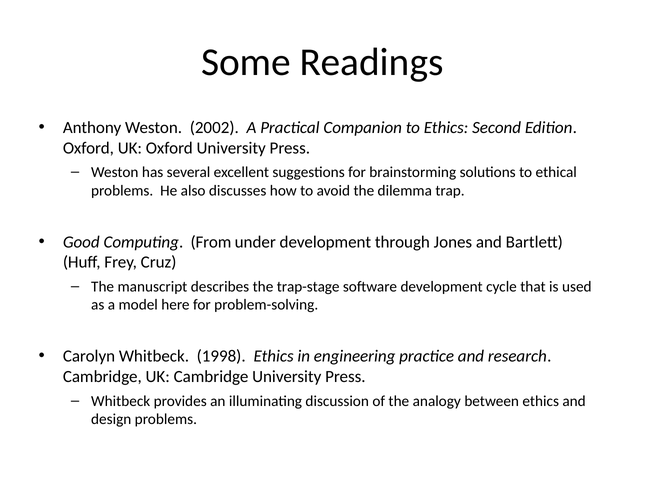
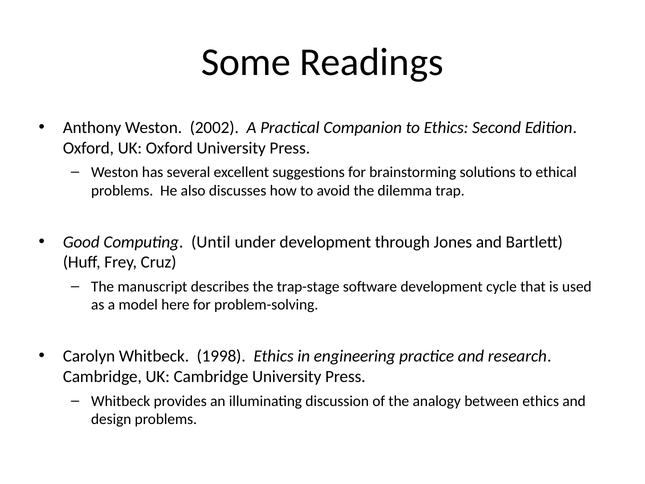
From: From -> Until (211, 242)
